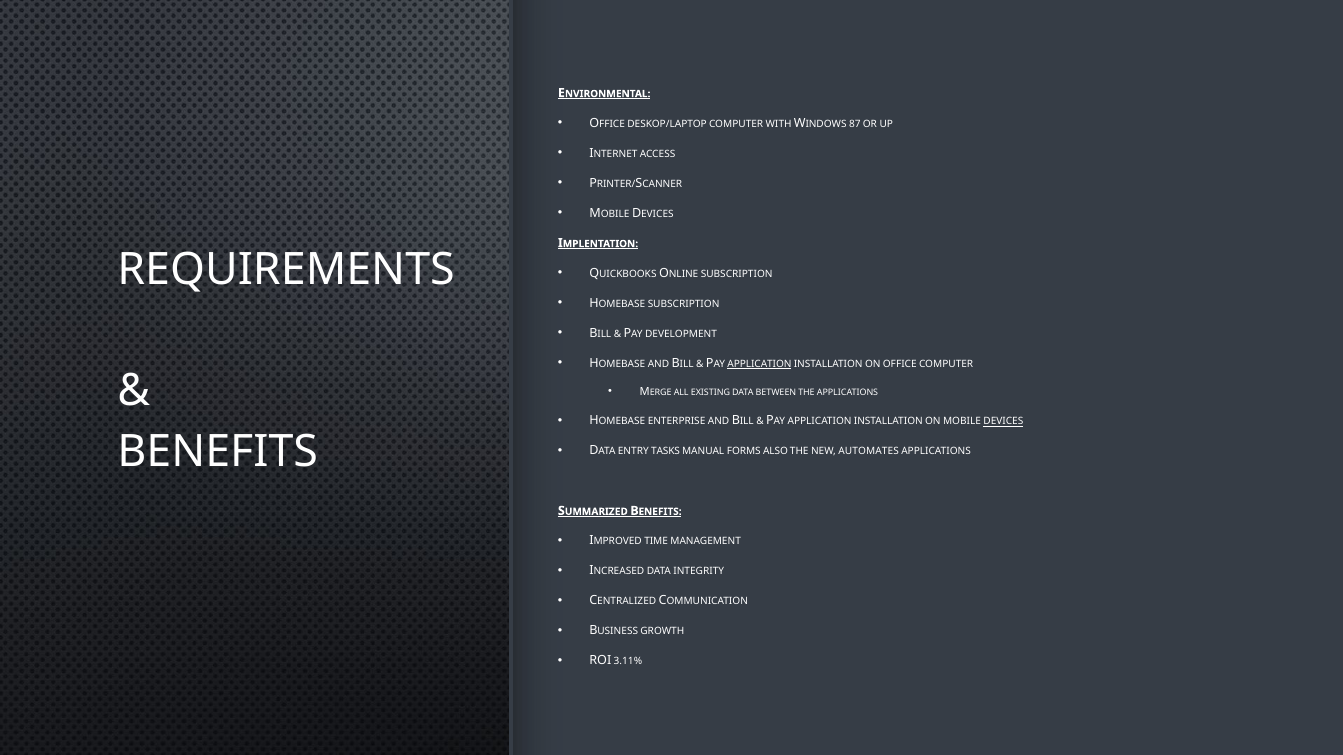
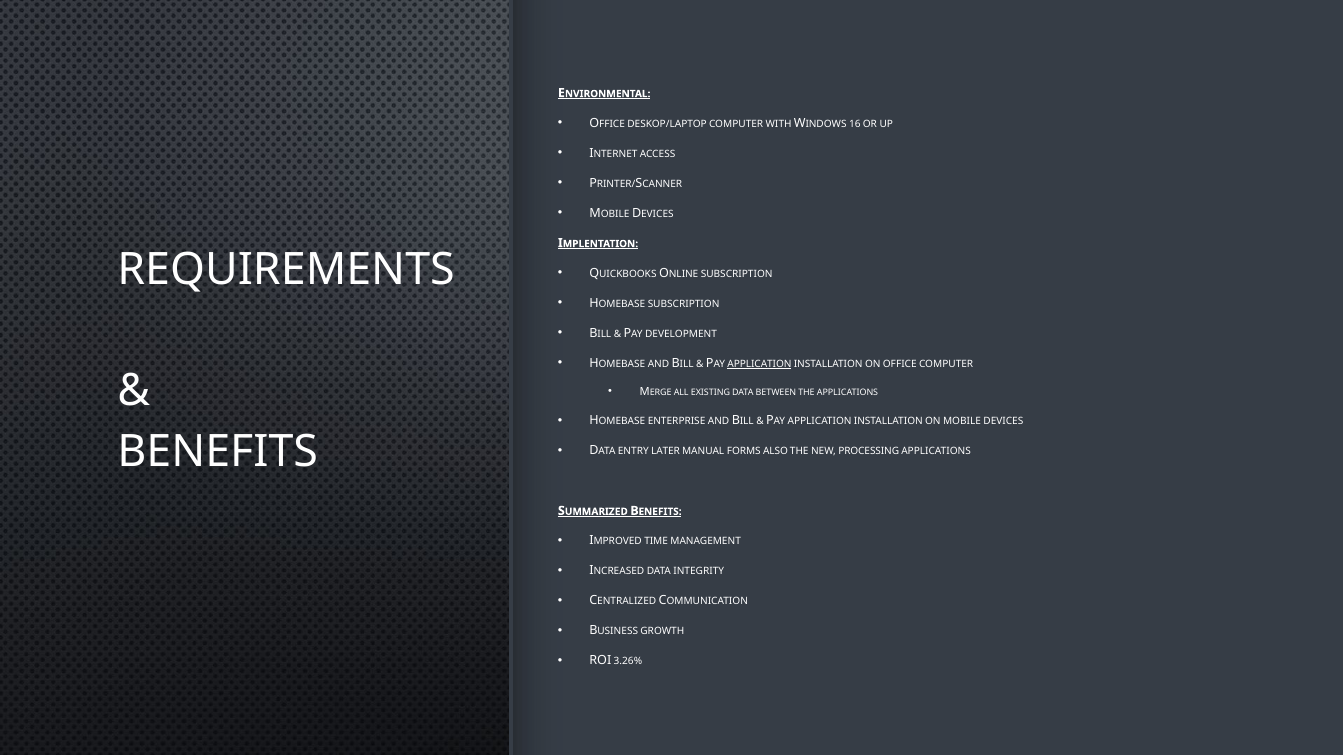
87: 87 -> 16 (855, 124)
DEVICES underline: present -> none (1003, 422)
TASKS: TASKS -> LATER (666, 452)
AUTOMATES: AUTOMATES -> PROCESSING (869, 452)
3.11%: 3.11% -> 3.26% (628, 662)
